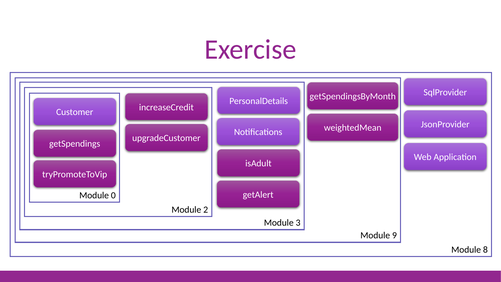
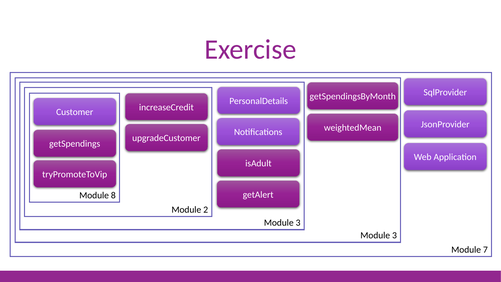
0: 0 -> 8 (113, 195)
9: 9 -> 3 (394, 235)
8: 8 -> 7 (485, 250)
